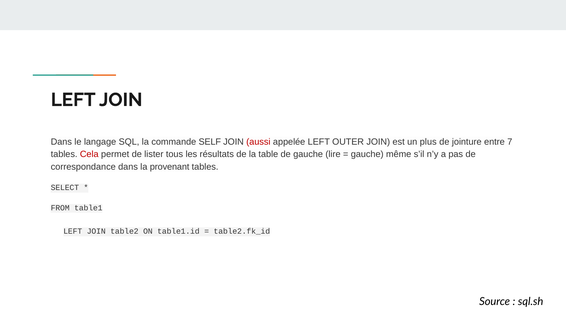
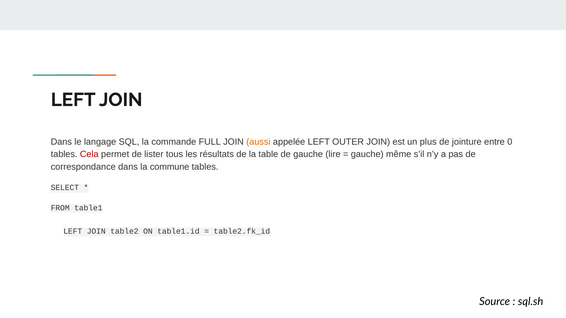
SELF: SELF -> FULL (210, 142)
aussi colour: red -> orange (258, 142)
7: 7 -> 0 (510, 142)
provenant: provenant -> commune (170, 167)
